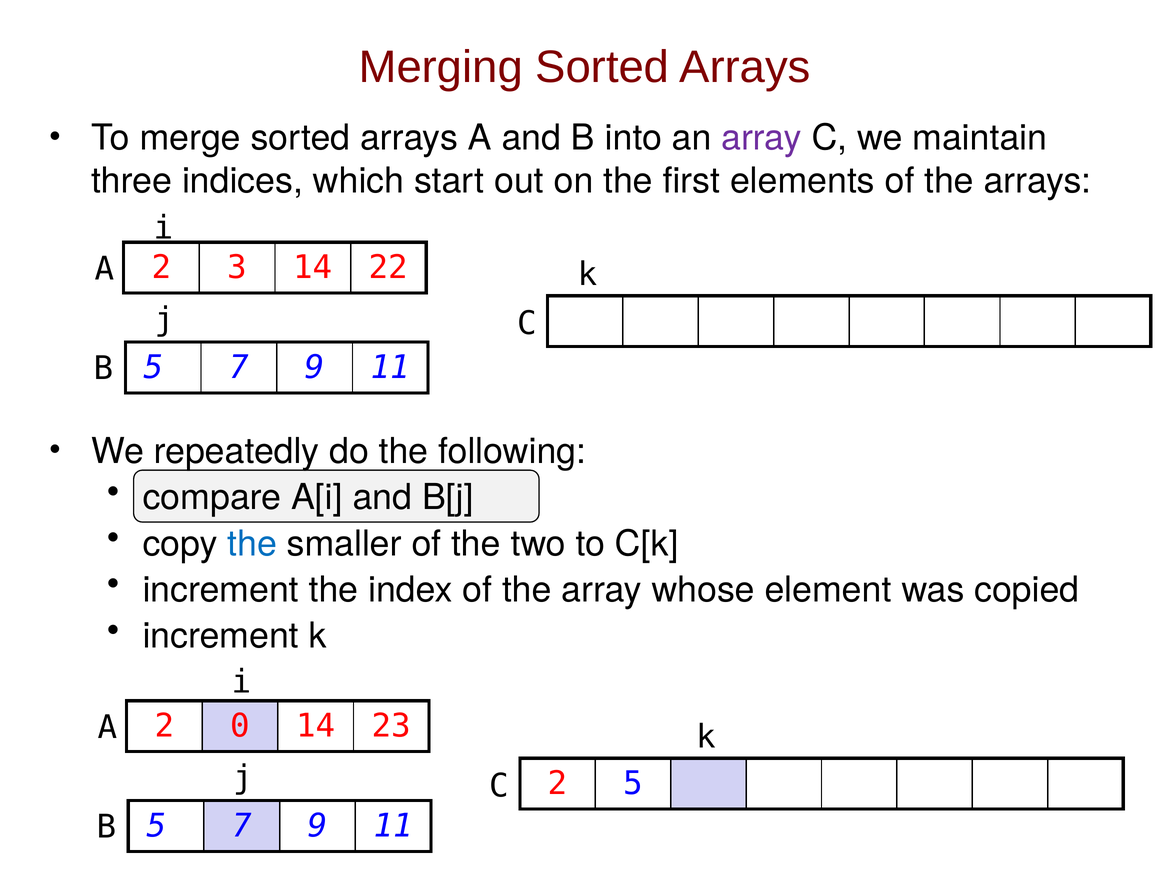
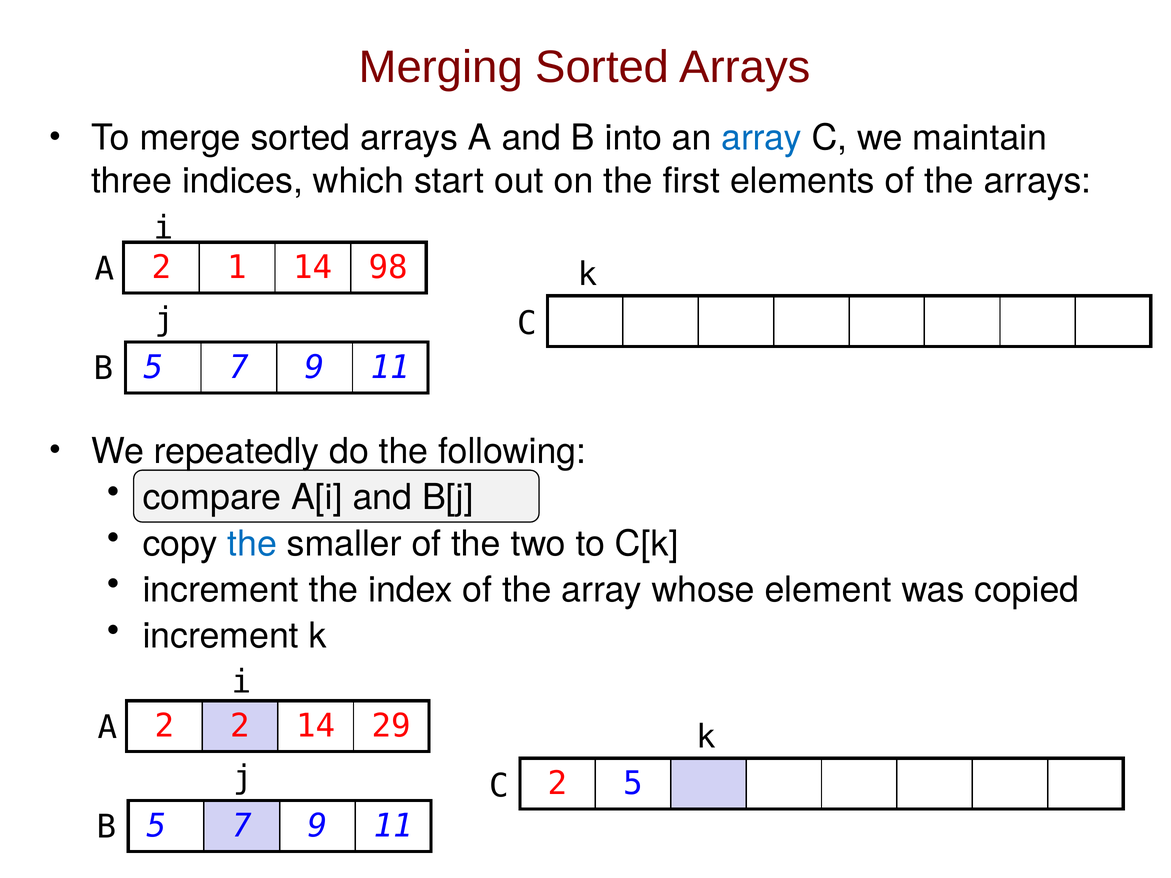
array colour: purple -> blue (762, 138)
3: 3 -> 1 (237, 268)
22: 22 -> 98 (388, 268)
2 0: 0 -> 2 (240, 726)
23: 23 -> 29 (391, 726)
